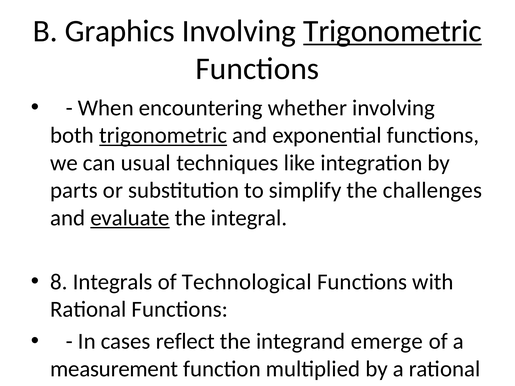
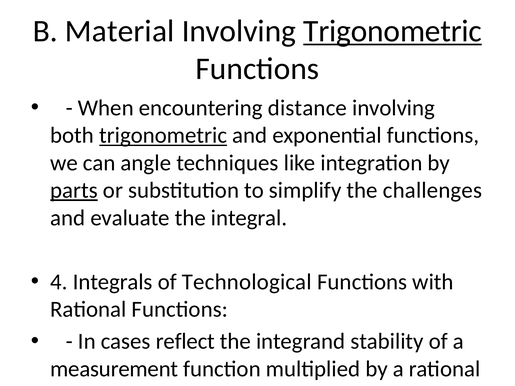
Graphics: Graphics -> Material (120, 31)
whether: whether -> distance (307, 108)
usual: usual -> angle (146, 163)
parts underline: none -> present (74, 190)
evaluate underline: present -> none (130, 218)
8: 8 -> 4 (59, 282)
emerge: emerge -> stability (387, 342)
